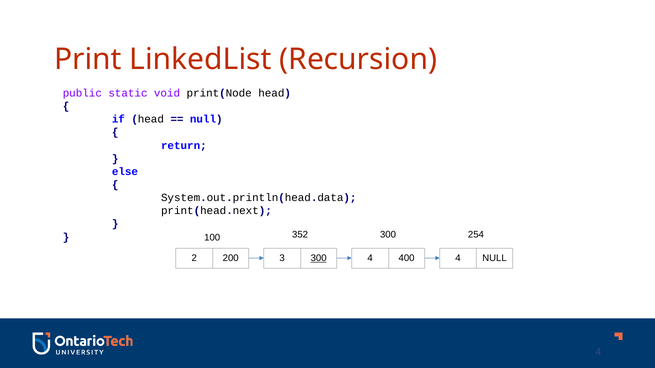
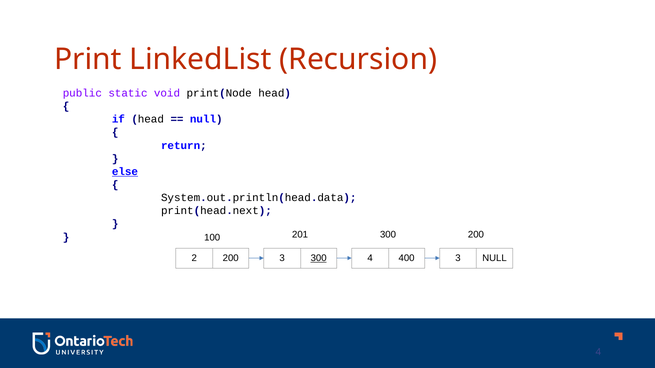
else underline: none -> present (125, 172)
352: 352 -> 201 (300, 235)
300 254: 254 -> 200 (476, 235)
400 4: 4 -> 3 (458, 259)
